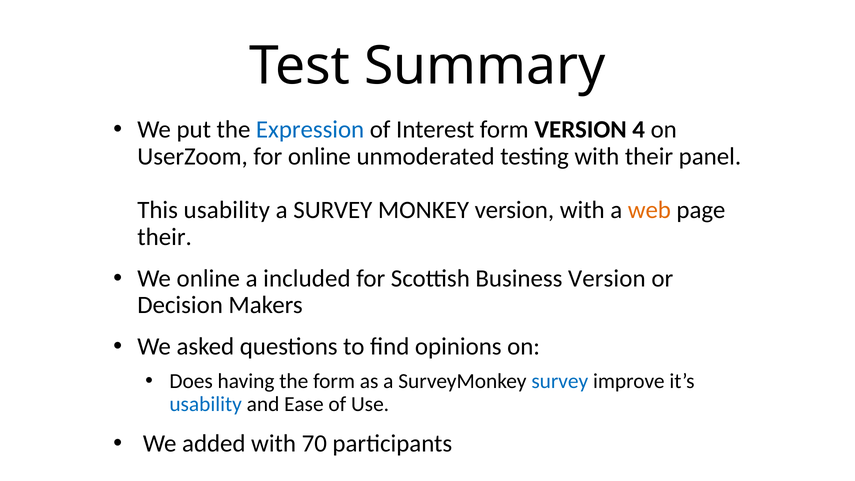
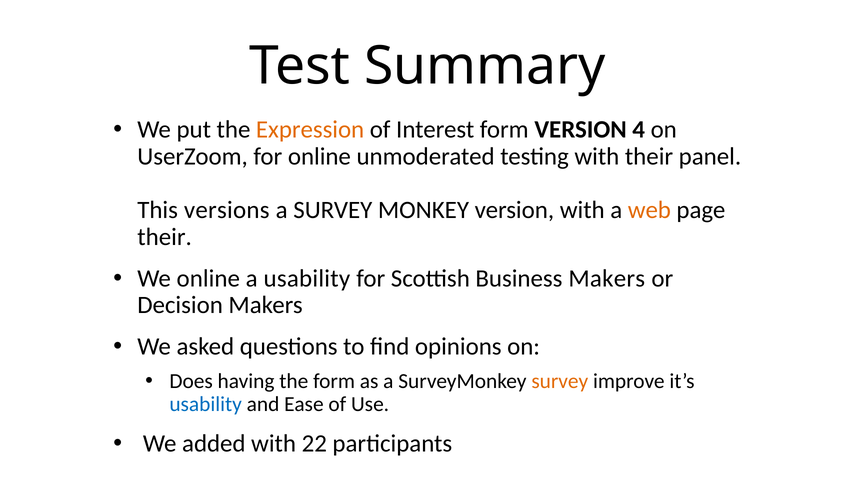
Expression colour: blue -> orange (310, 130)
This usability: usability -> versions (227, 210)
a included: included -> usability (307, 278)
Business Version: Version -> Makers (607, 278)
survey colour: blue -> orange (560, 381)
70: 70 -> 22 (314, 443)
